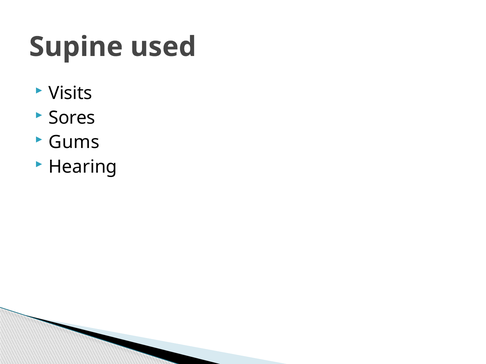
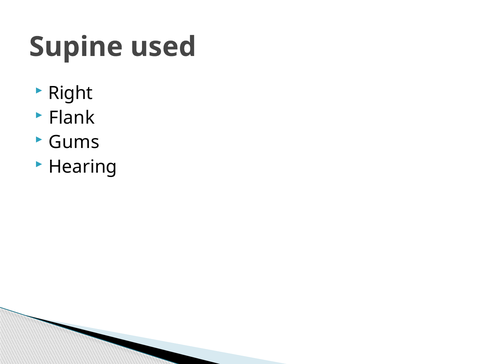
Visits: Visits -> Right (70, 93)
Sores: Sores -> Flank (72, 118)
